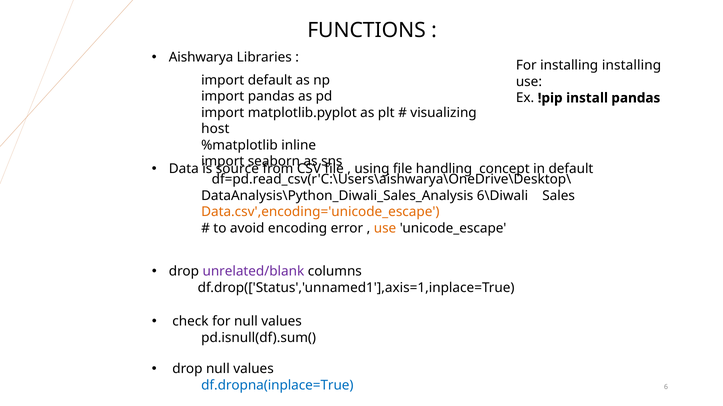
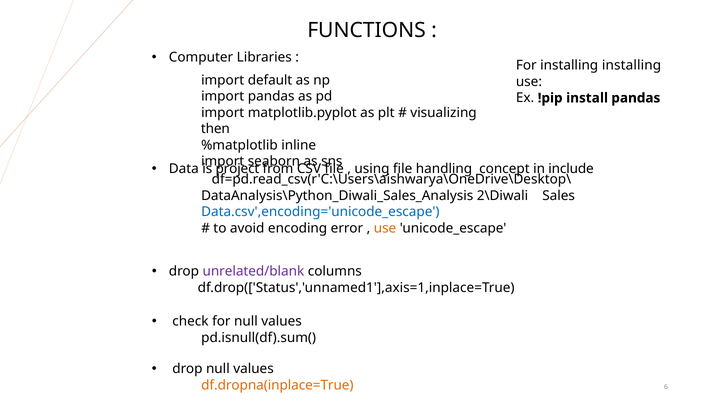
Aishwarya: Aishwarya -> Computer (201, 57)
host: host -> then (215, 129)
source: source -> project (237, 169)
in default: default -> include (571, 169)
6\Diwali: 6\Diwali -> 2\Diwali (503, 196)
Data.csv',encoding='unicode_escape colour: orange -> blue (320, 212)
df.dropna(inplace=True colour: blue -> orange (277, 386)
